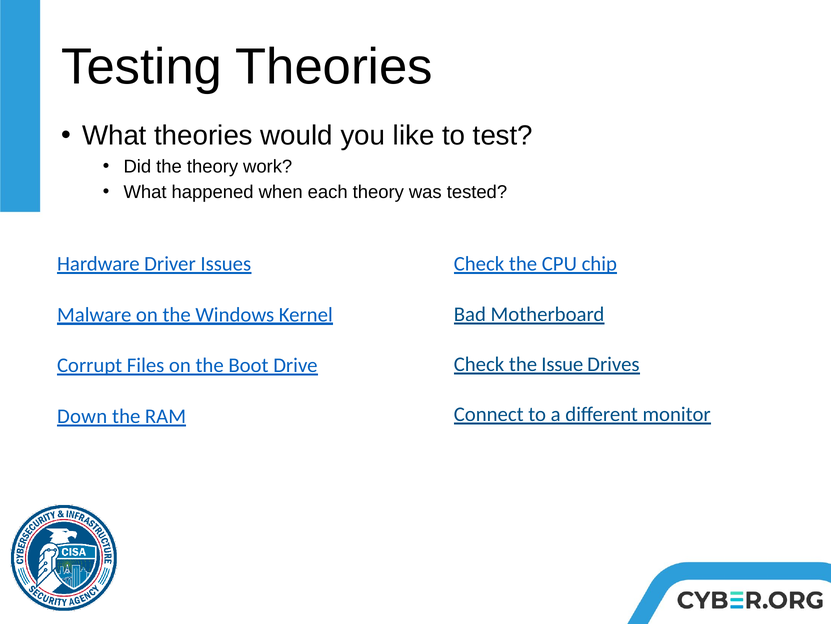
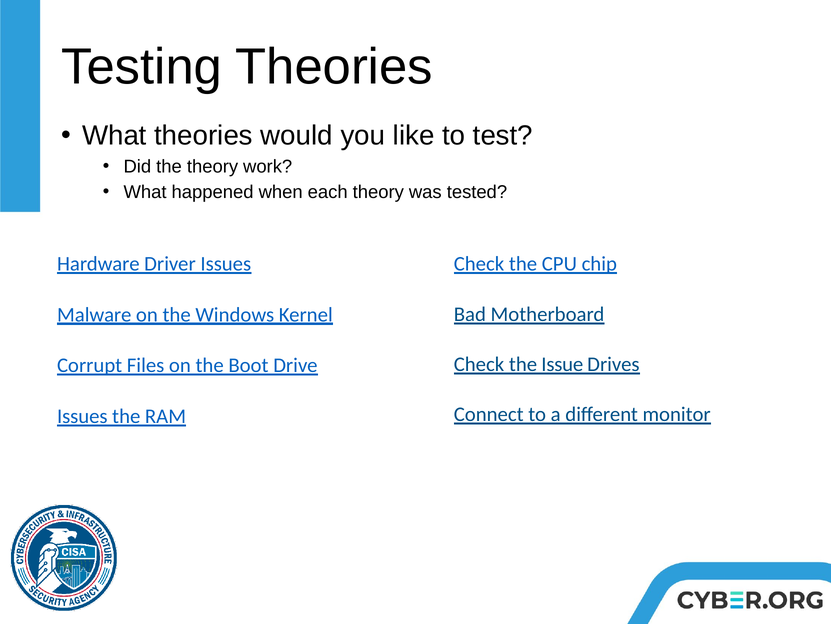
Down: Down -> Issues (82, 416)
